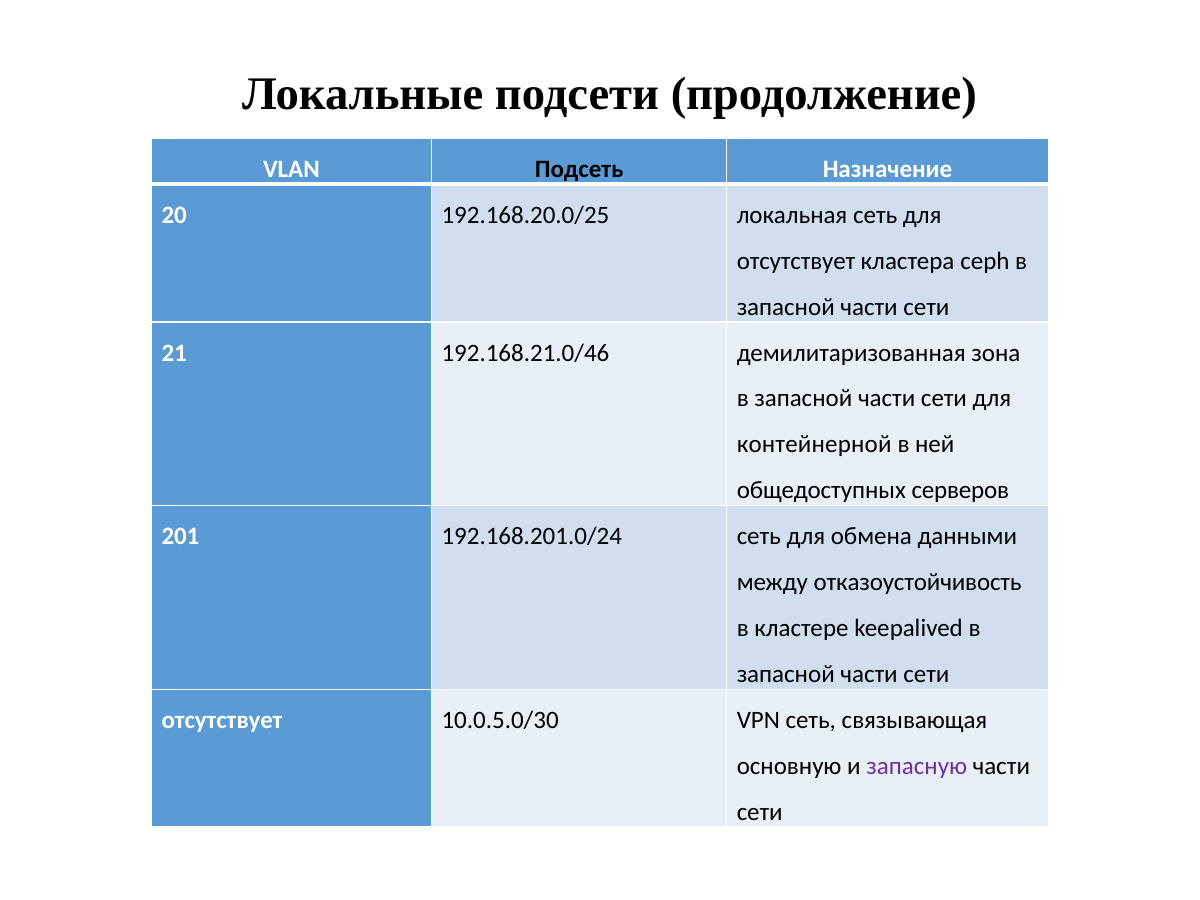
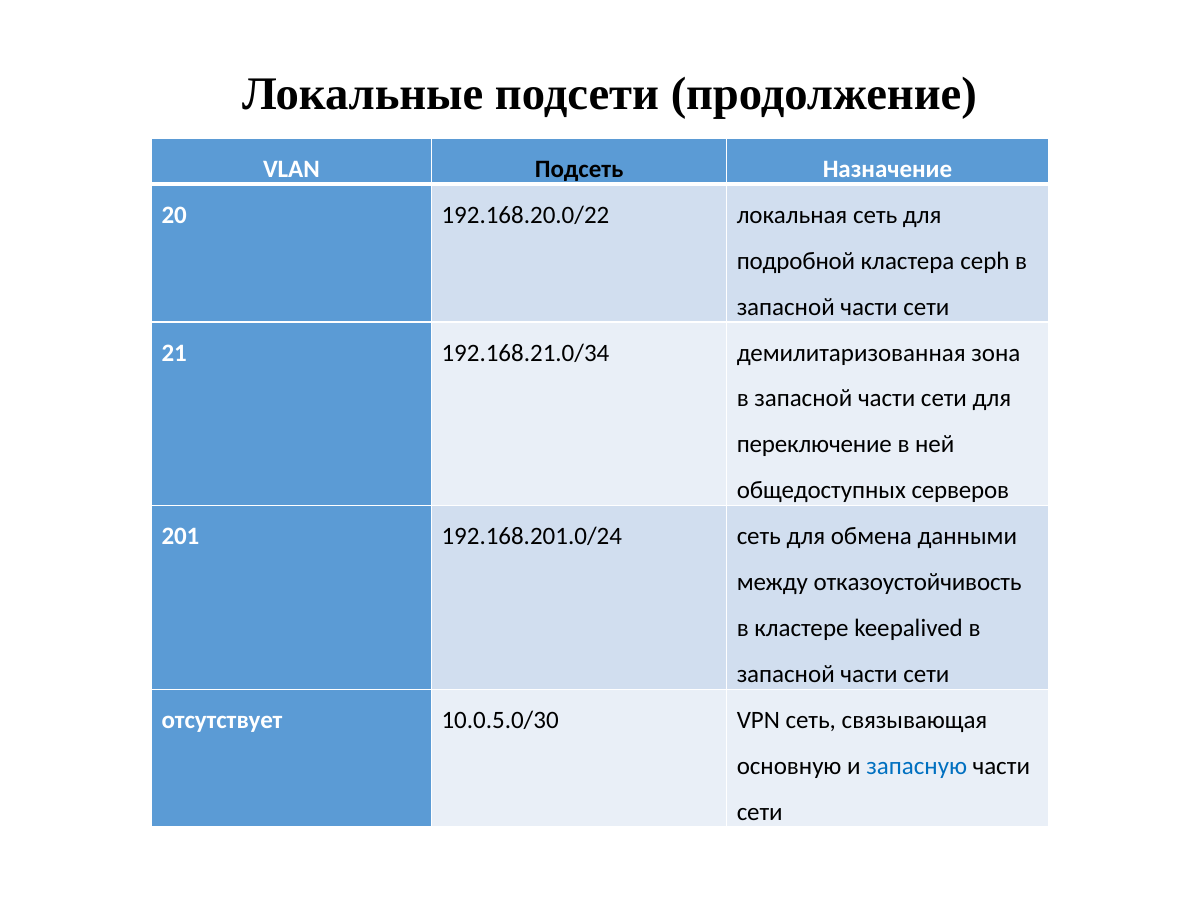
192.168.20.0/25: 192.168.20.0/25 -> 192.168.20.0/22 (525, 215)
отсутствует: отсутствует -> подробной (796, 261)
192.168.21.0/46: 192.168.21.0/46 -> 192.168.21.0/34 (525, 353)
контейнерной: контейнерной -> переключение (814, 445)
запасную colour: purple -> blue (917, 766)
